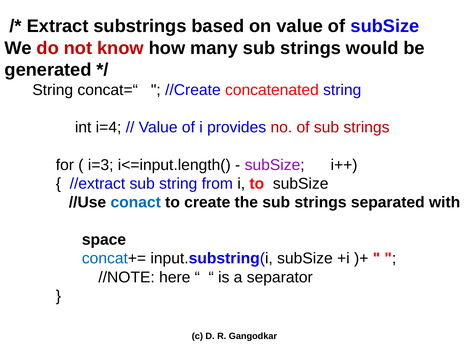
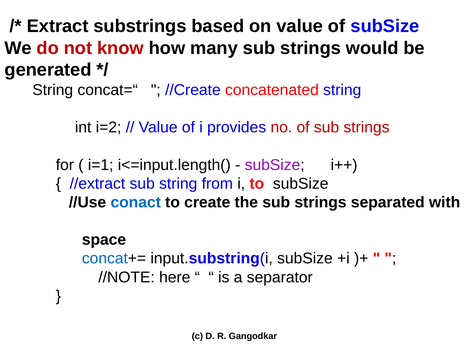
i=4: i=4 -> i=2 (109, 128)
i=3: i=3 -> i=1 (101, 165)
